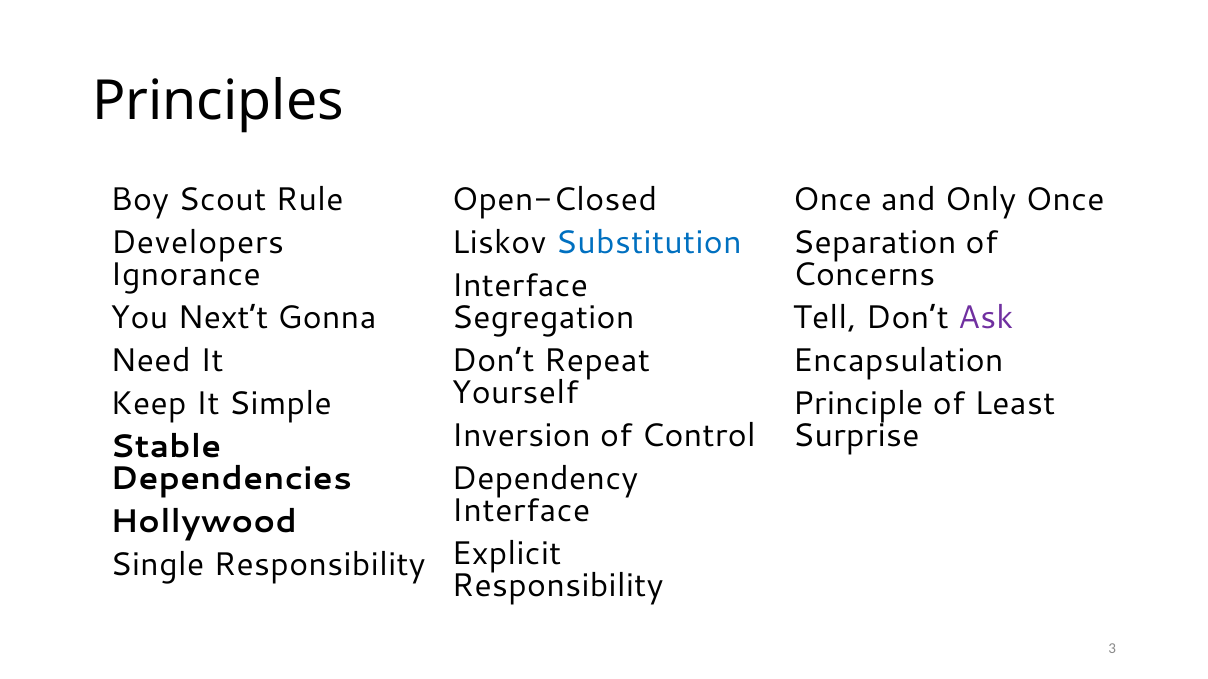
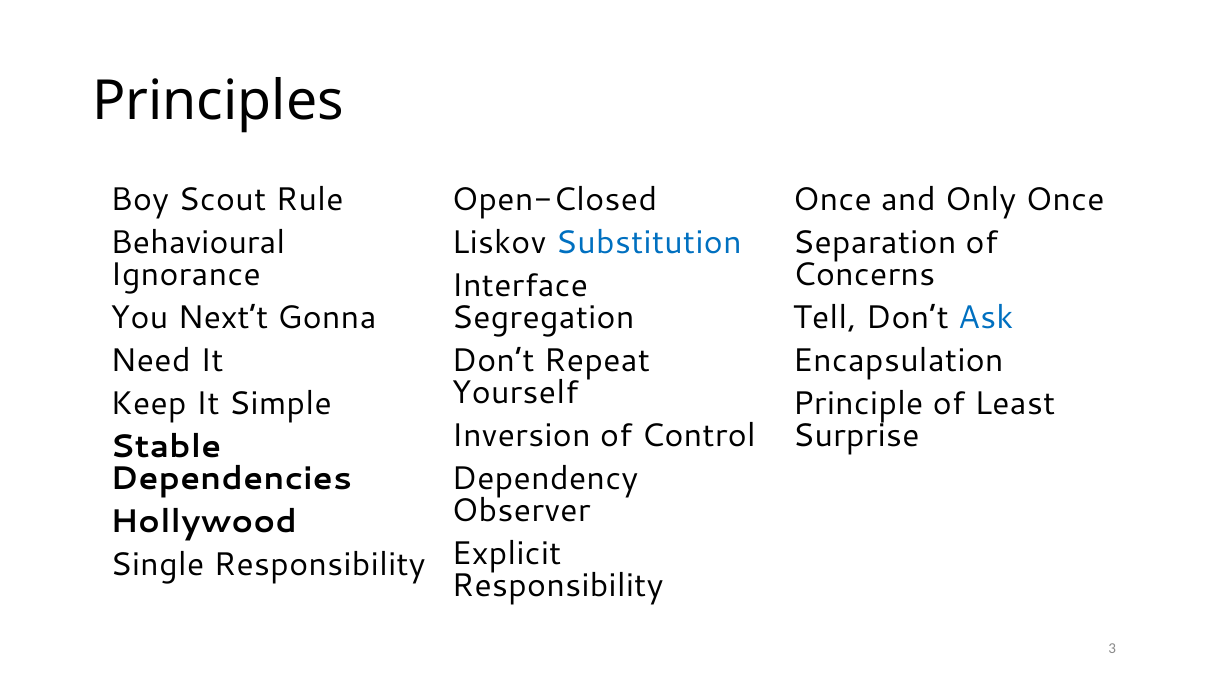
Developers: Developers -> Behavioural (198, 243)
Ask colour: purple -> blue (986, 318)
Interface: Interface -> Observer (521, 511)
